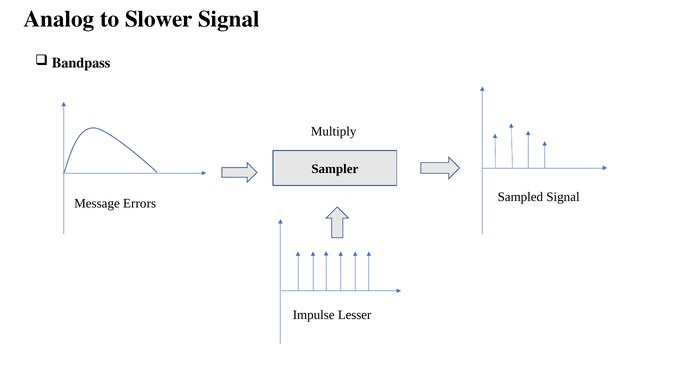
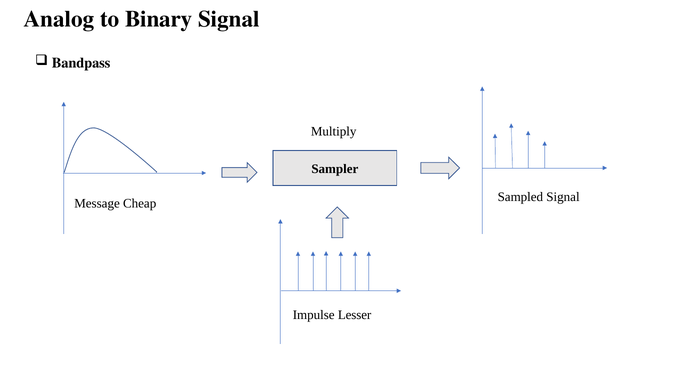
Slower: Slower -> Binary (159, 19)
Errors: Errors -> Cheap (140, 204)
